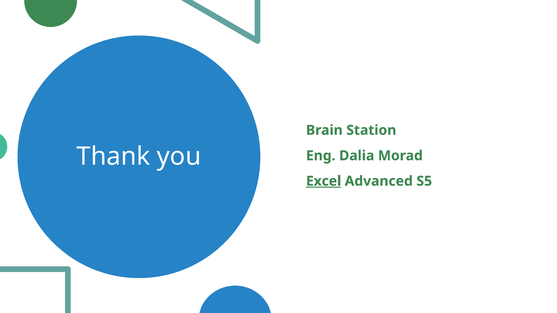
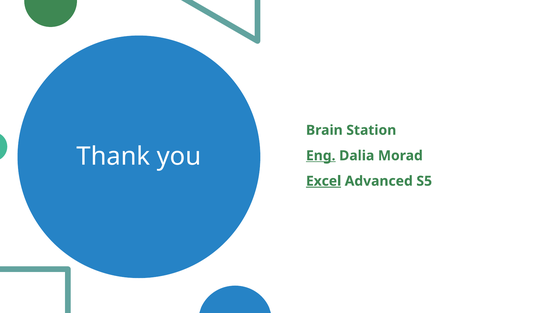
Eng underline: none -> present (321, 156)
